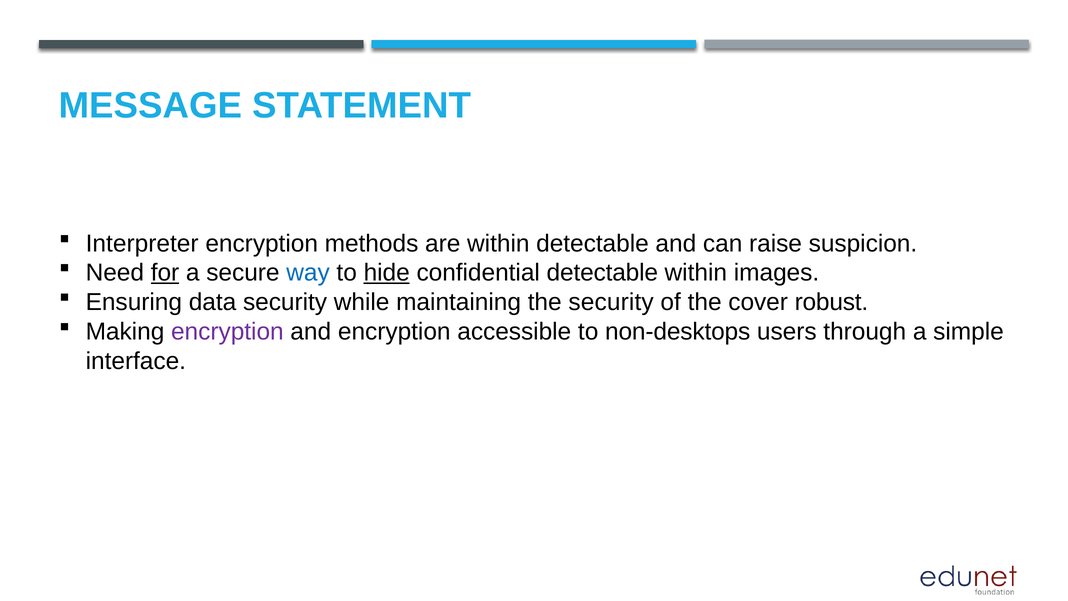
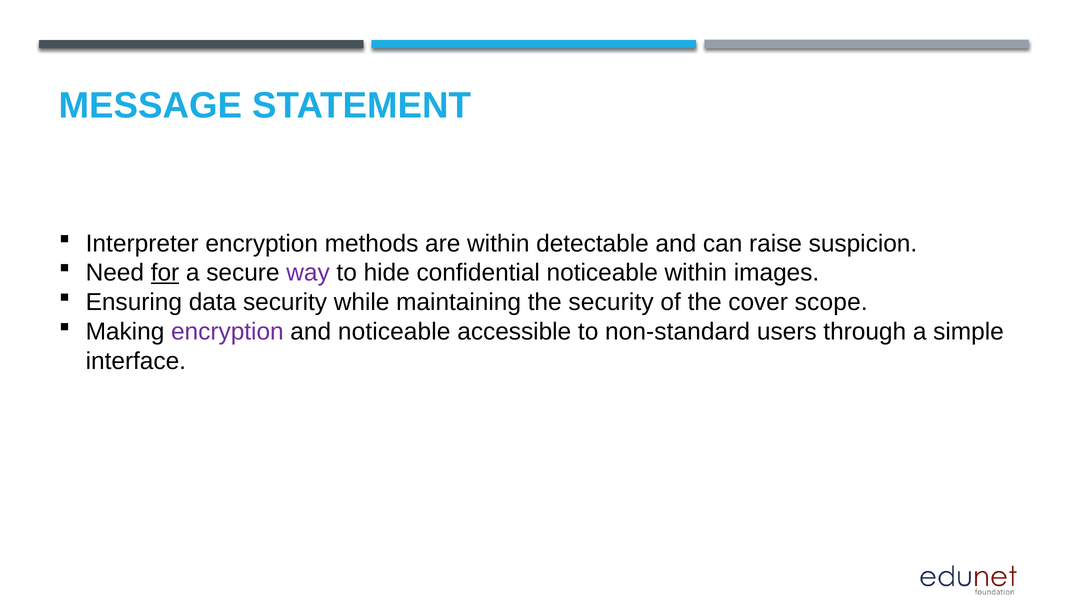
way colour: blue -> purple (308, 273)
hide underline: present -> none (387, 273)
confidential detectable: detectable -> noticeable (602, 273)
robust: robust -> scope (831, 302)
and encryption: encryption -> noticeable (394, 331)
non-desktops: non-desktops -> non-standard (678, 331)
